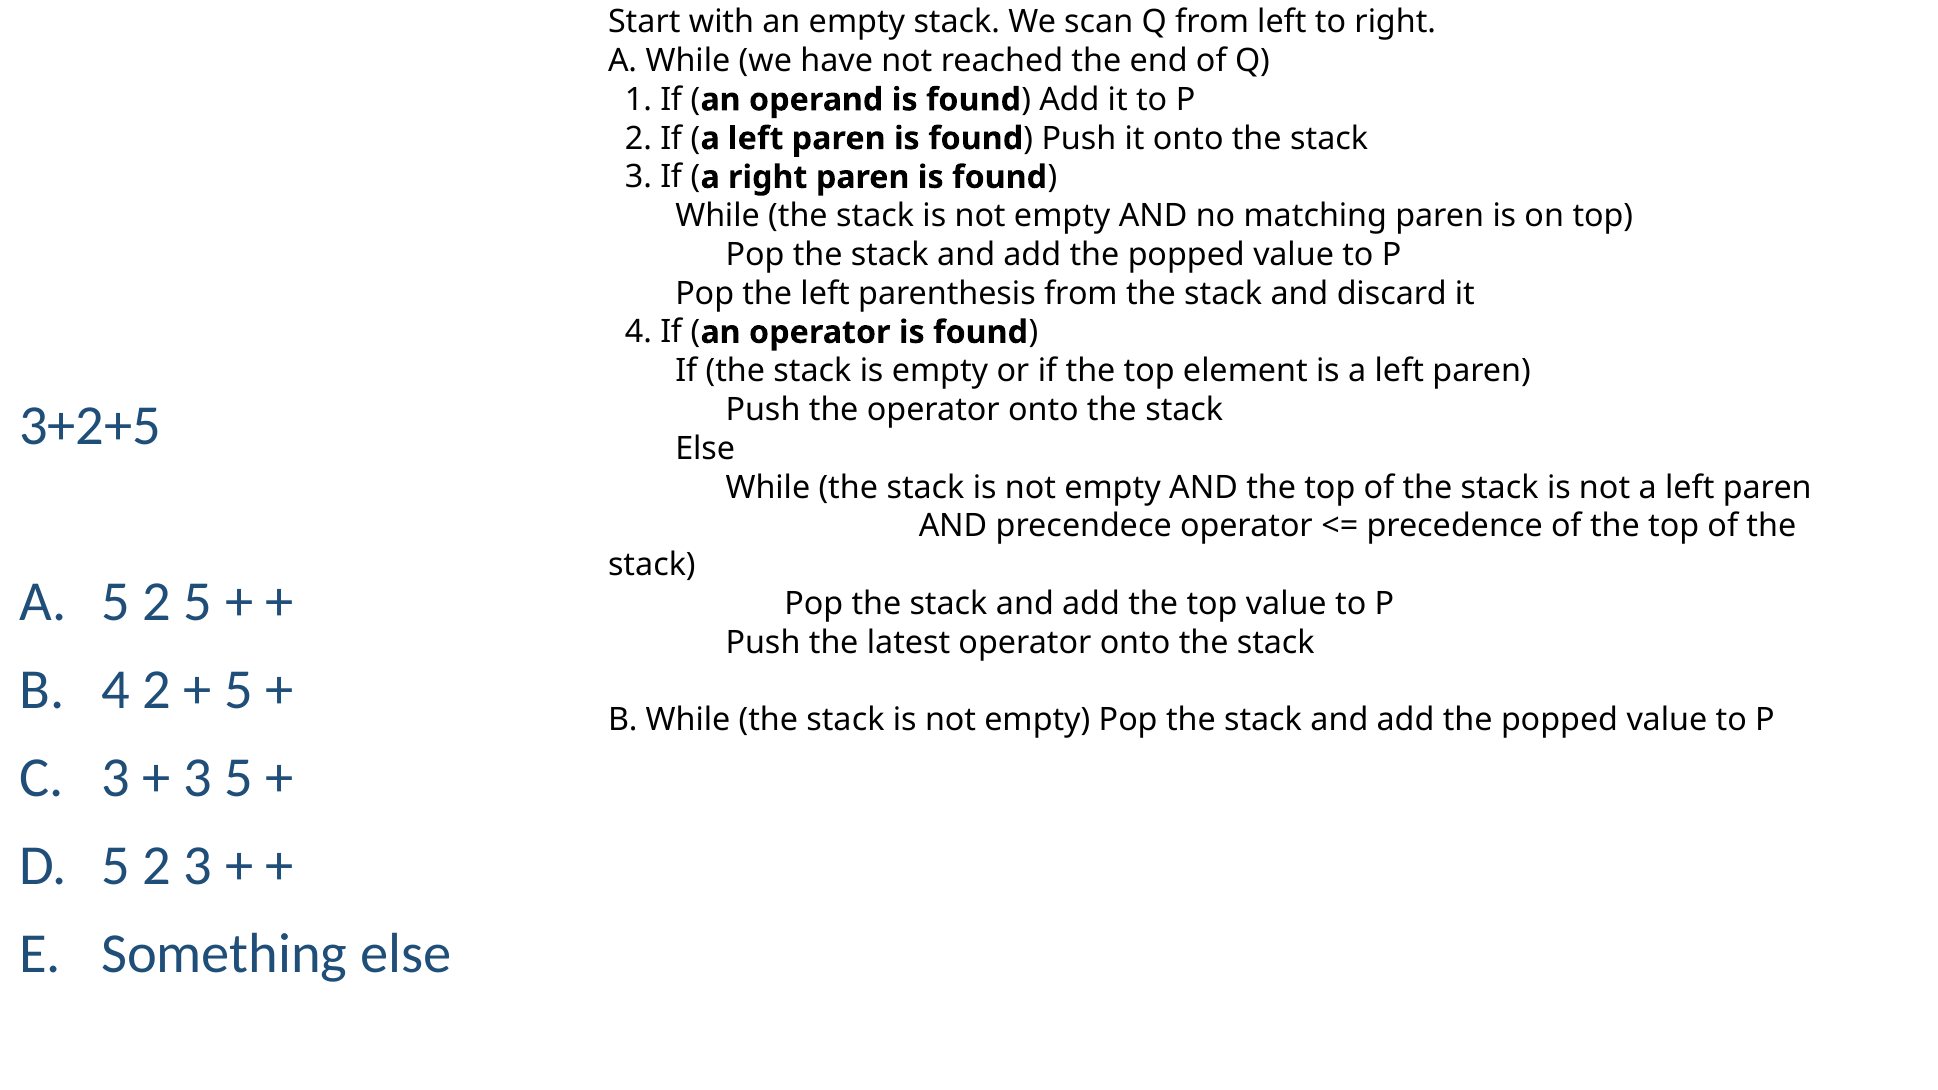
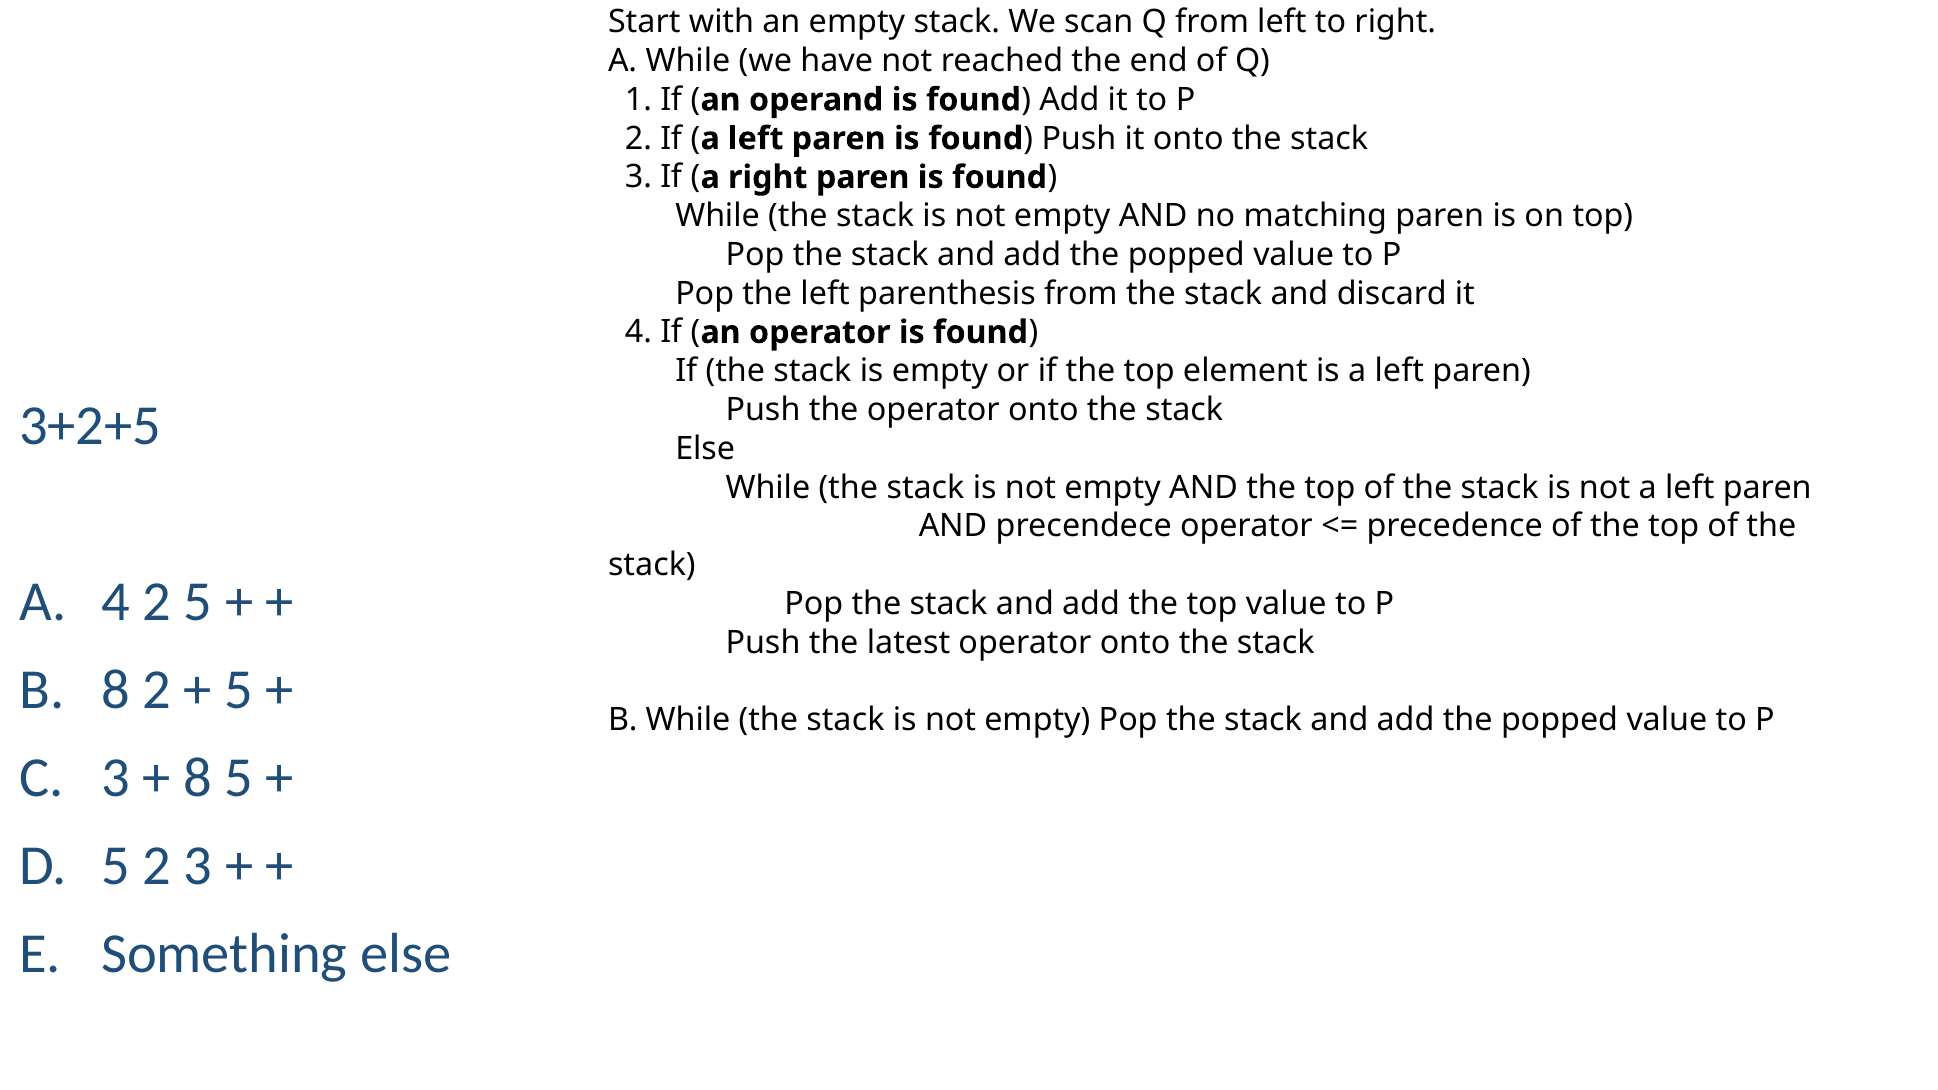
A 5: 5 -> 4 (115, 602)
B 4: 4 -> 8 (115, 690)
3: 3 -> 8 (197, 778)
